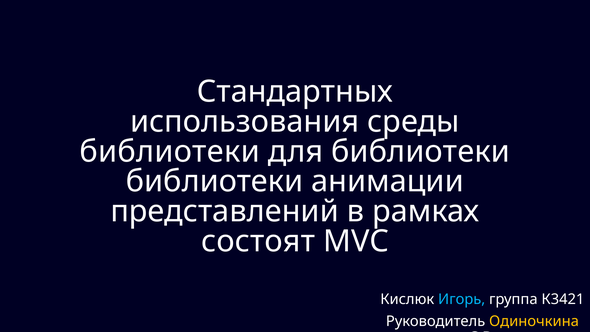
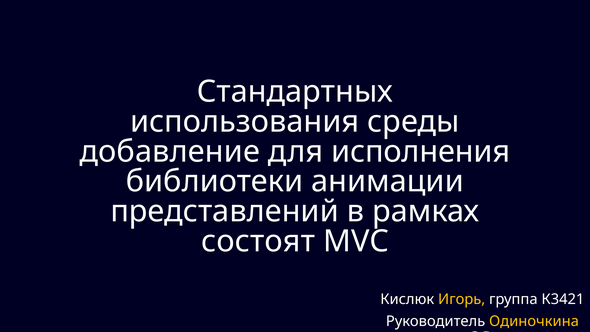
библиотеки: библиотеки -> добавление (170, 152)
для библиотеки: библиотеки -> исполнения (421, 152)
Игорь colour: light blue -> yellow (462, 299)
